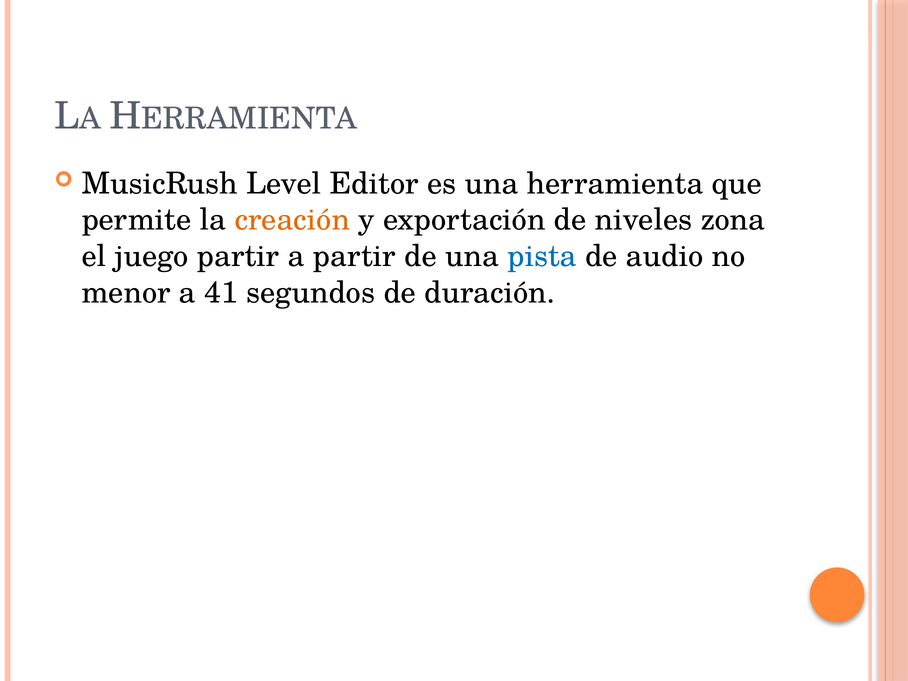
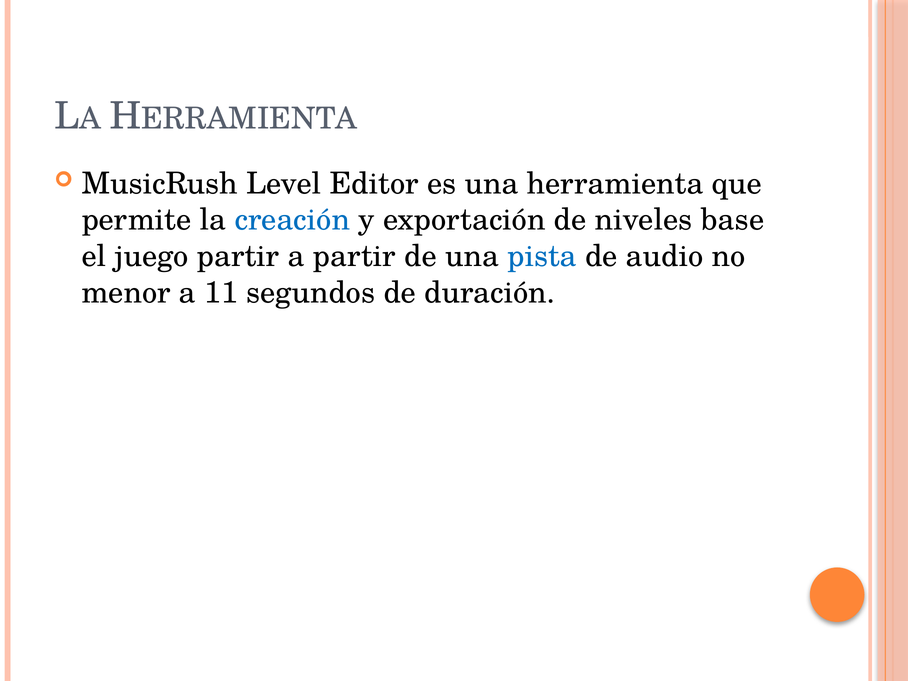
creación colour: orange -> blue (292, 220)
zona: zona -> base (733, 220)
41: 41 -> 11 (221, 293)
